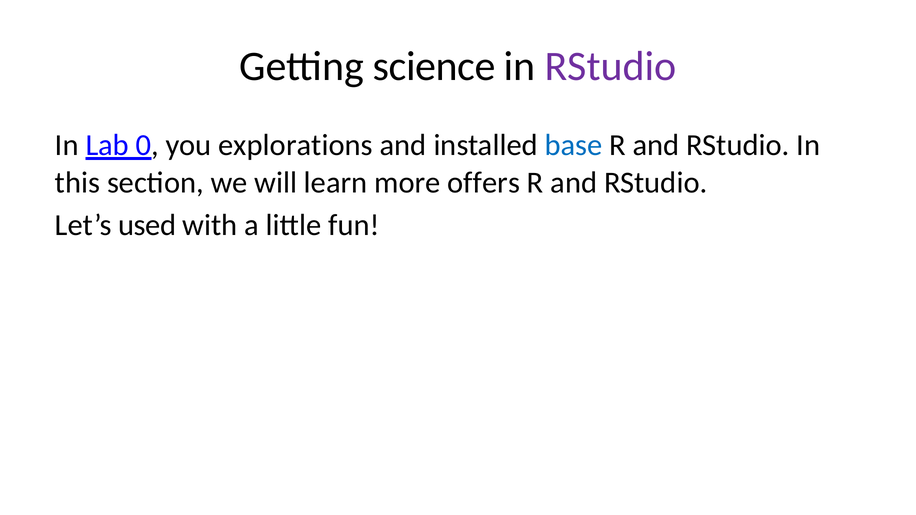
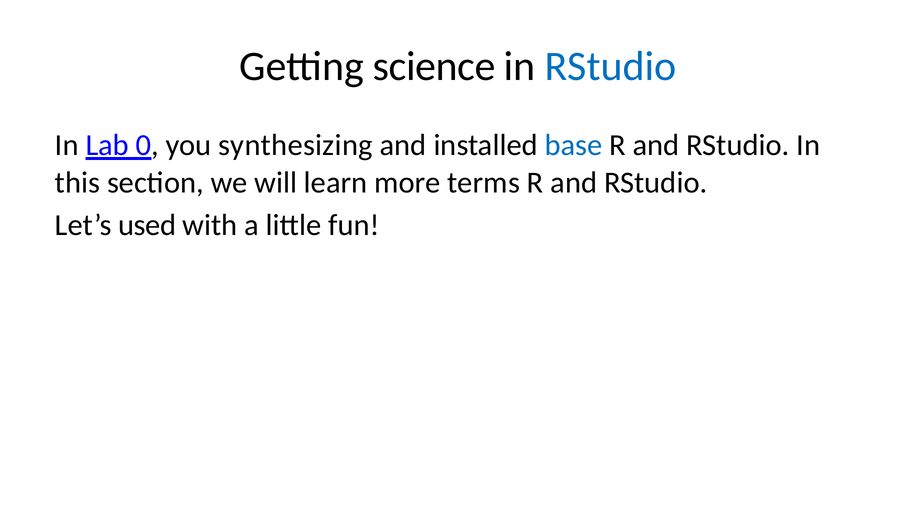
RStudio colour: purple -> blue (611, 66)
explorations: explorations -> synthesizing (295, 145)
offers: offers -> terms (484, 183)
